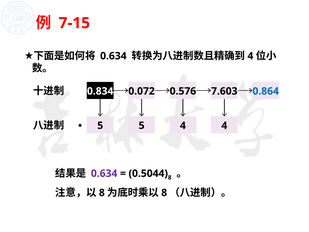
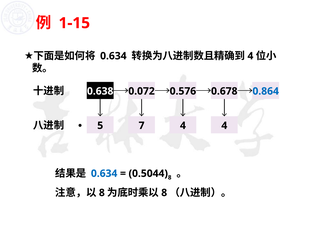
7-15: 7-15 -> 1-15 (74, 23)
0.834: 0.834 -> 0.638 (100, 91)
7.603: 7.603 -> 0.678 (224, 91)
5 5: 5 -> 7 (142, 125)
0.634 colour: purple -> blue (104, 173)
